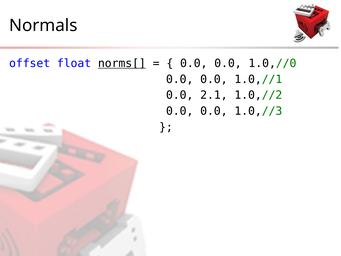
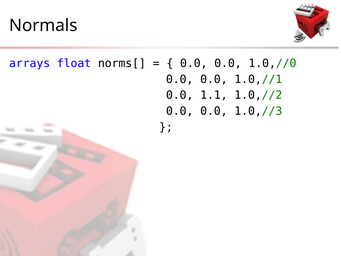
offset: offset -> arrays (30, 63)
norms[ underline: present -> none (122, 63)
2.1: 2.1 -> 1.1 (214, 95)
